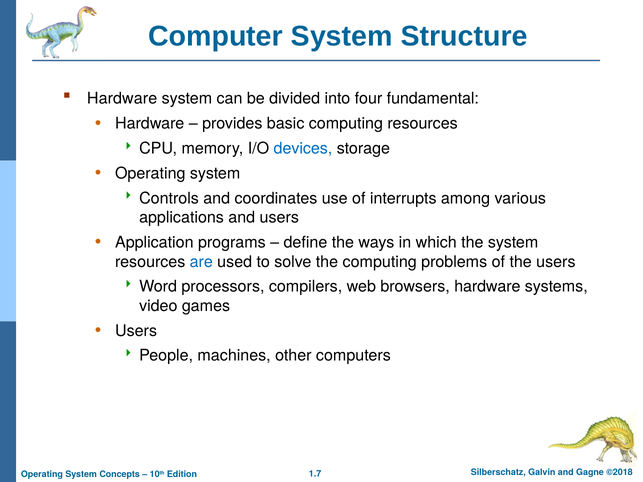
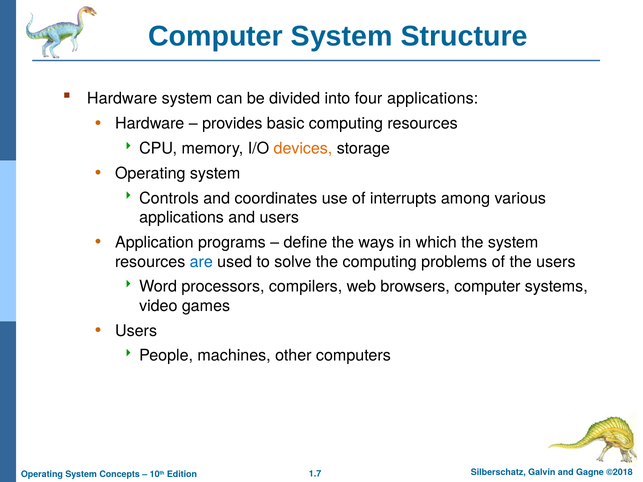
four fundamental: fundamental -> applications (433, 99)
devices colour: blue -> orange (303, 149)
browsers hardware: hardware -> computer (487, 287)
